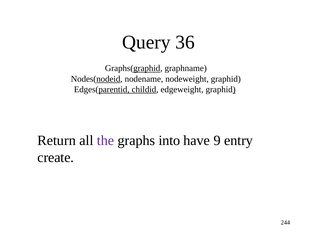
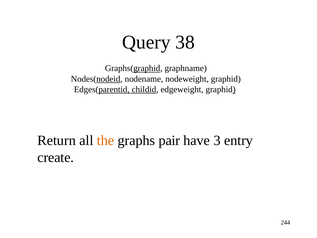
36: 36 -> 38 (185, 42)
the colour: purple -> orange (106, 140)
into: into -> pair (169, 140)
9: 9 -> 3 (217, 140)
